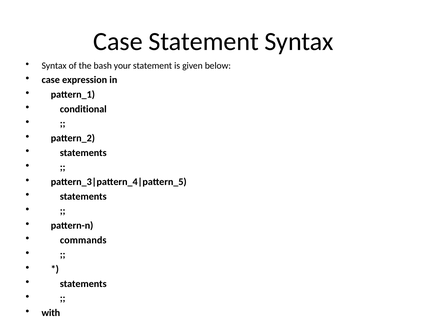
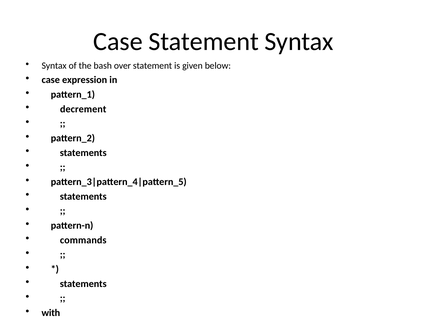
your: your -> over (122, 65)
conditional: conditional -> decrement (83, 109)
